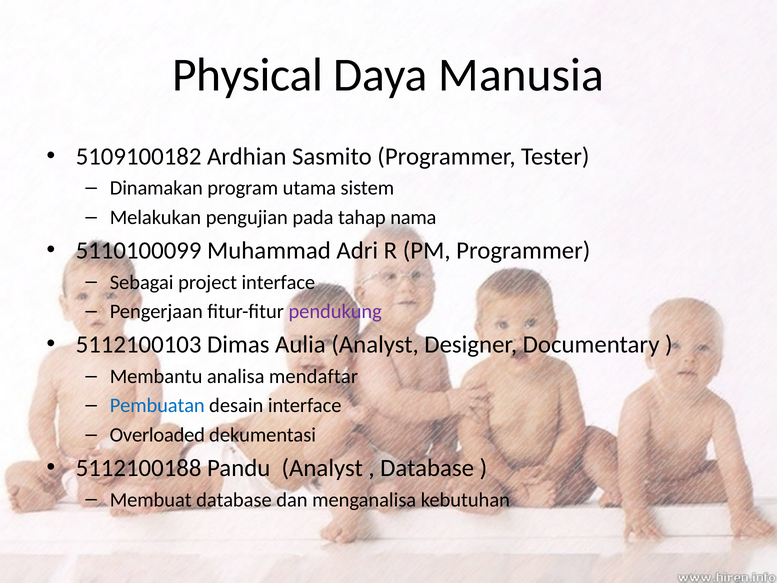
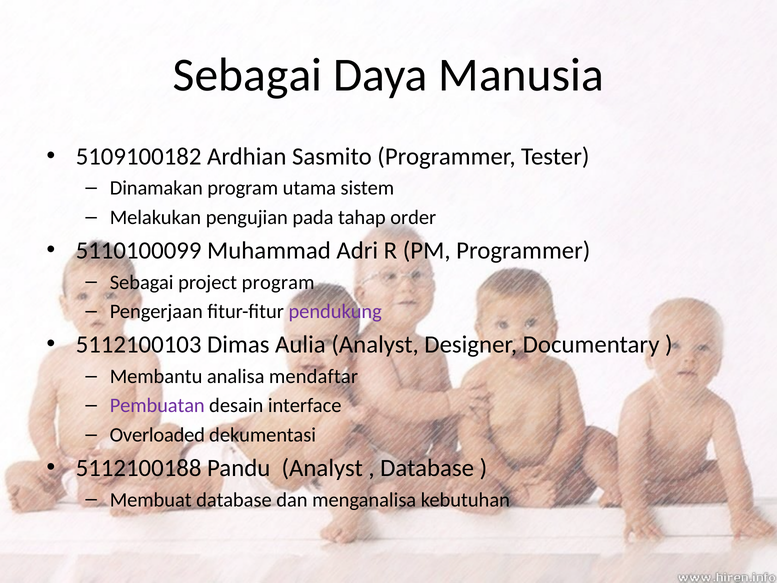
Physical: Physical -> Sebagai (247, 75)
nama: nama -> order (413, 217)
project interface: interface -> program (278, 282)
Pembuatan colour: blue -> purple (157, 406)
